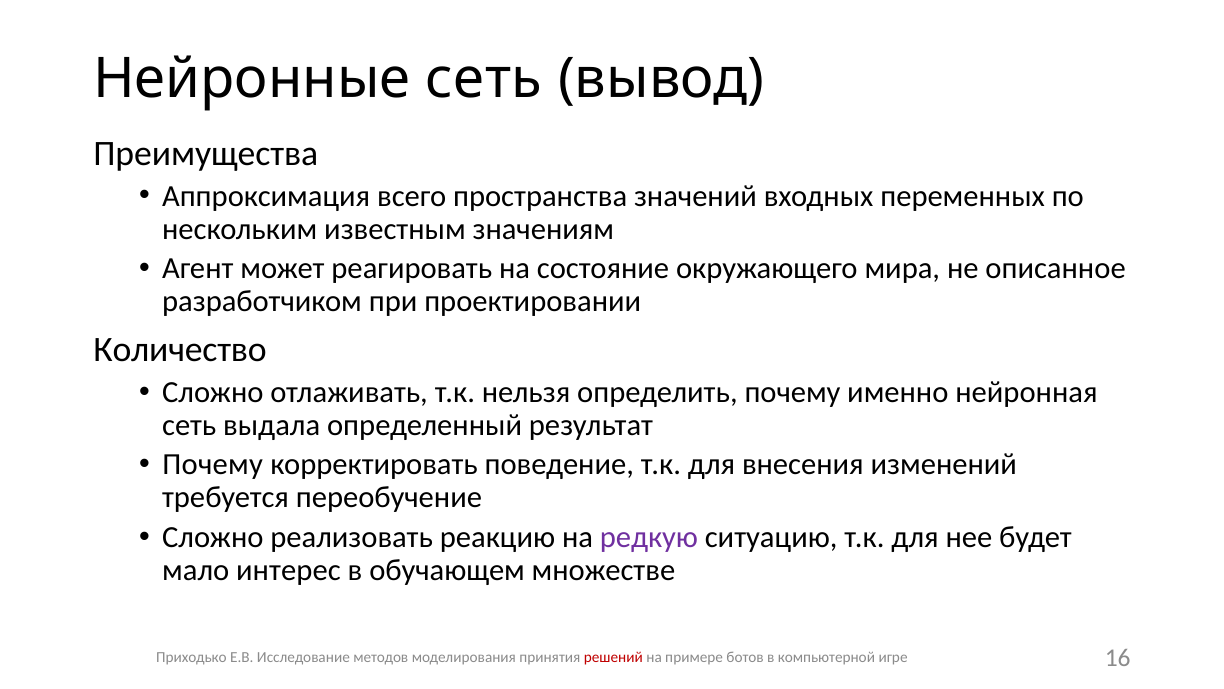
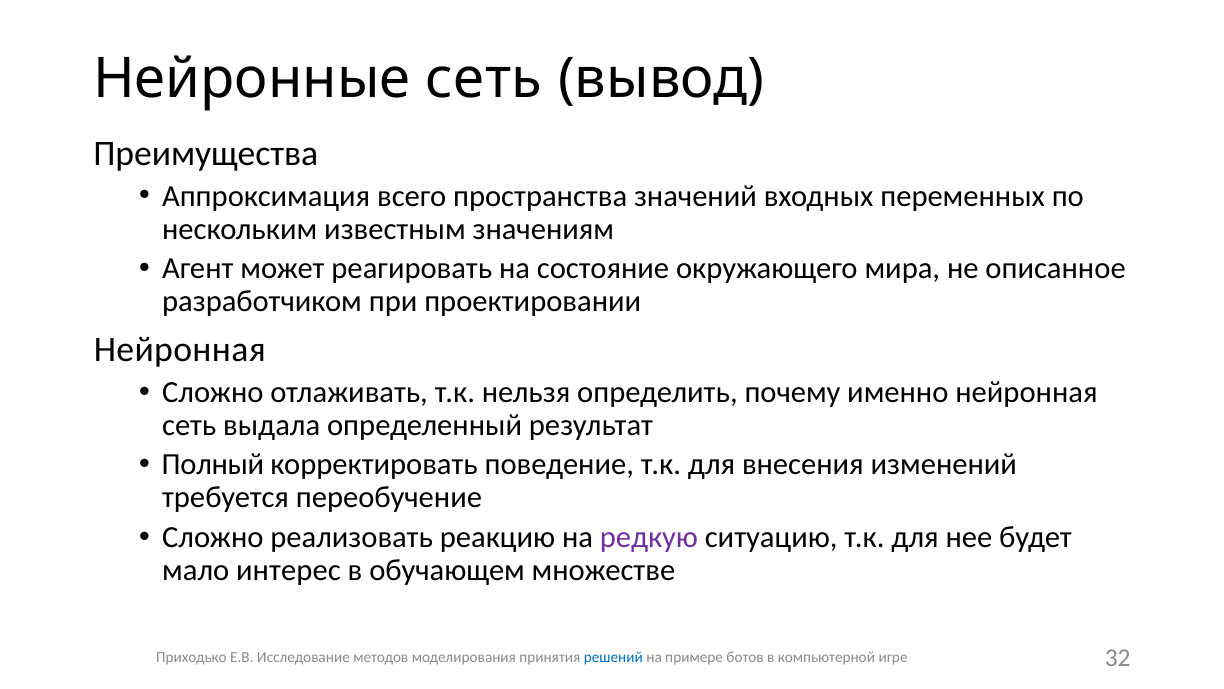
Количество: Количество -> Нейронная (180, 350)
Почему: Почему -> Полный (213, 464)
решений colour: red -> blue (613, 657)
16: 16 -> 32 (1118, 658)
